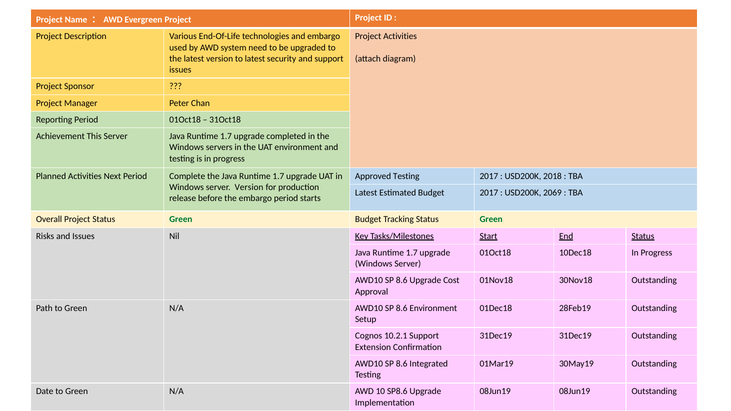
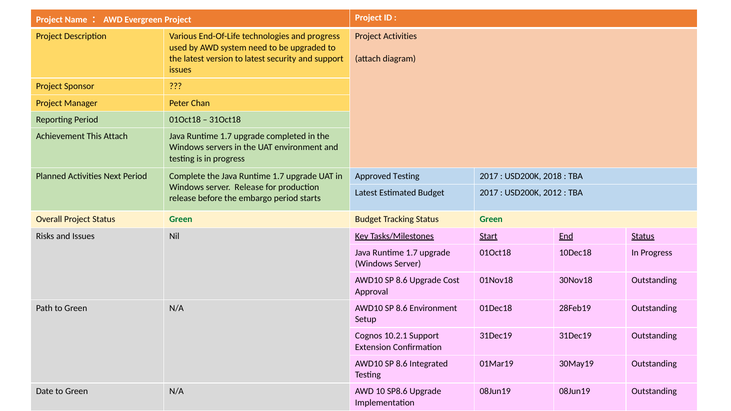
and embargo: embargo -> progress (324, 36)
This Server: Server -> Attach (116, 136)
server Version: Version -> Release (249, 187)
2069: 2069 -> 2012 (552, 193)
